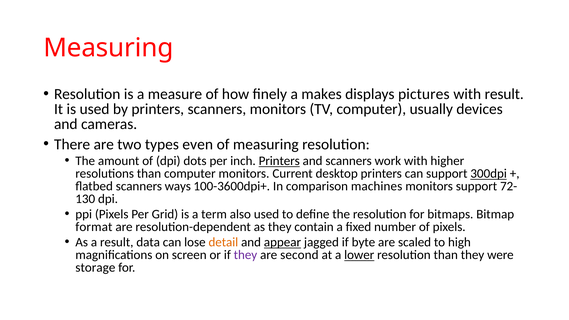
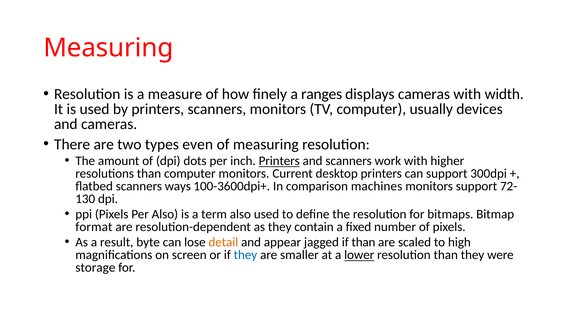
makes: makes -> ranges (322, 94)
displays pictures: pictures -> cameras (424, 94)
with result: result -> width (504, 94)
300dpi underline: present -> none (489, 174)
Per Grid: Grid -> Also (165, 214)
data: data -> byte (148, 242)
appear underline: present -> none (282, 242)
if byte: byte -> than (363, 242)
they colour: purple -> blue (245, 255)
second: second -> smaller (299, 255)
